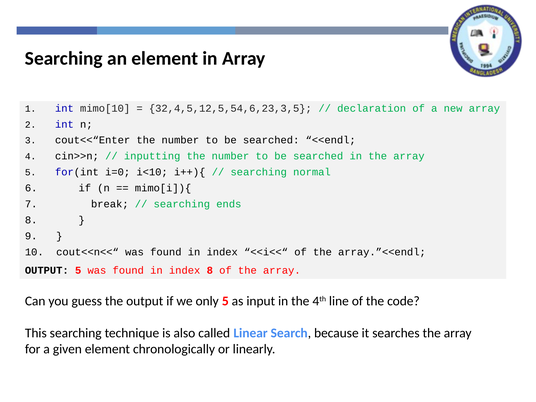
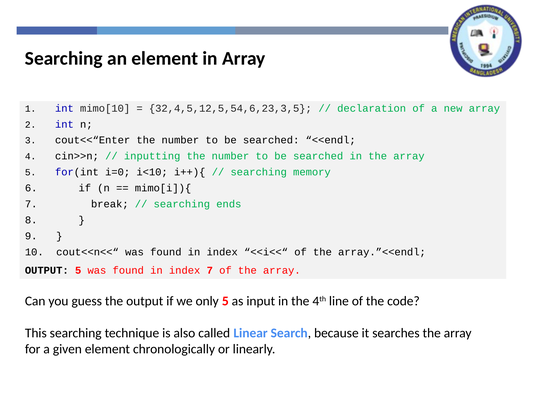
normal: normal -> memory (312, 172)
index 8: 8 -> 7 (210, 270)
